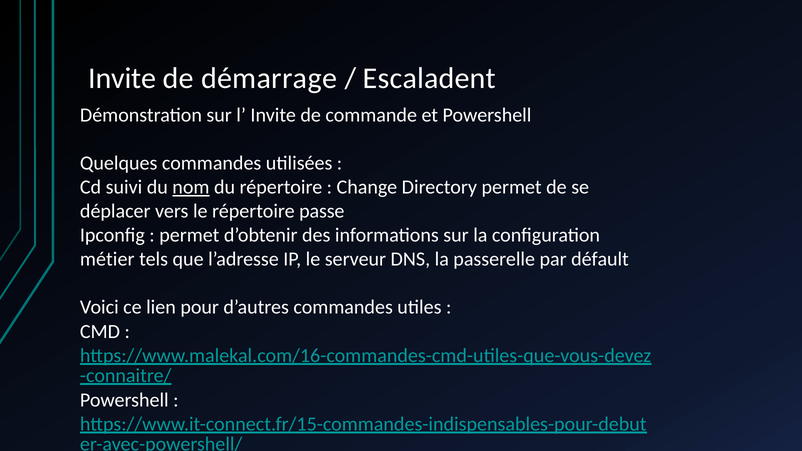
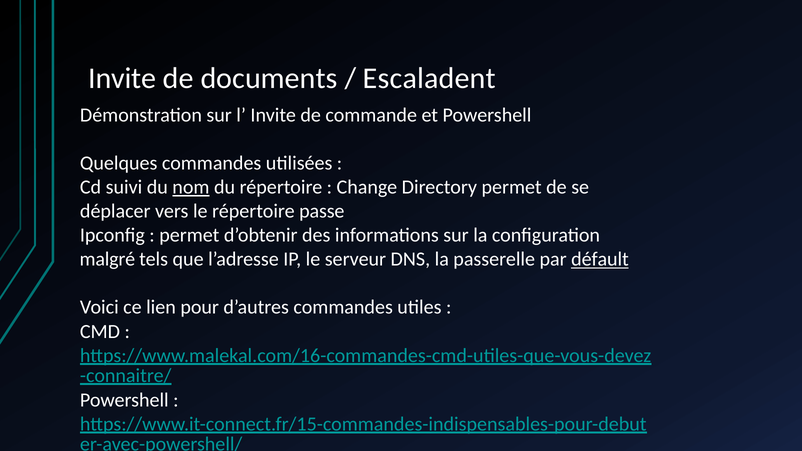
démarrage: démarrage -> documents (269, 78)
métier: métier -> malgré (107, 259)
défault underline: none -> present (600, 259)
